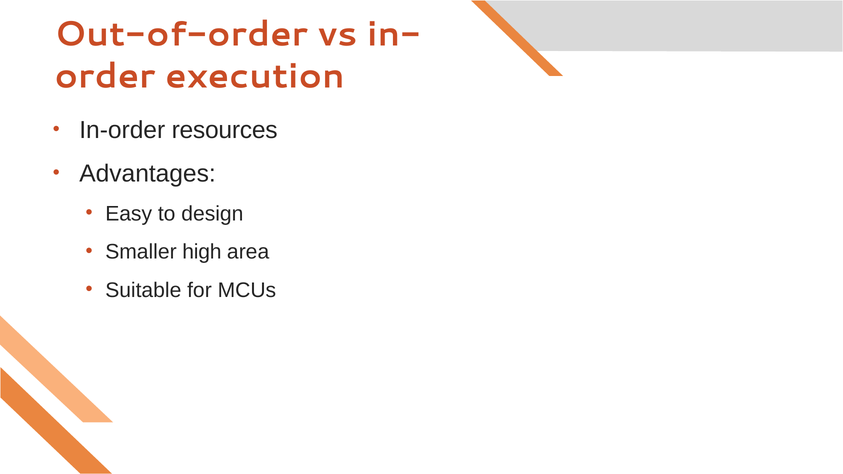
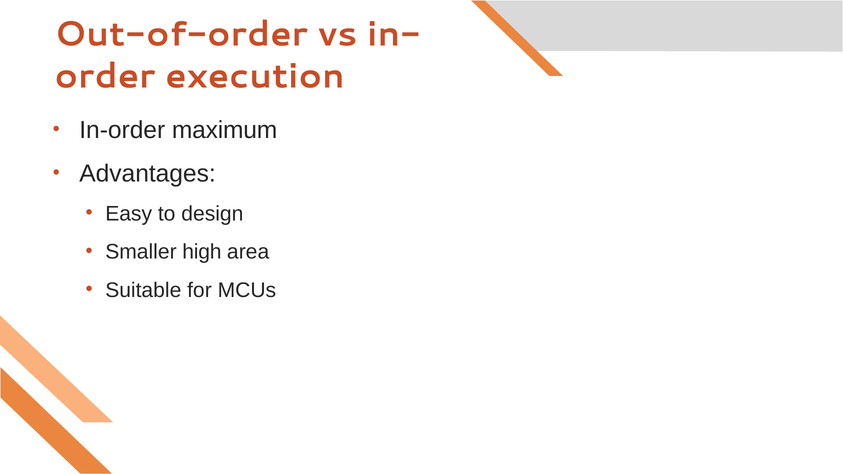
resources: resources -> maximum (225, 130)
